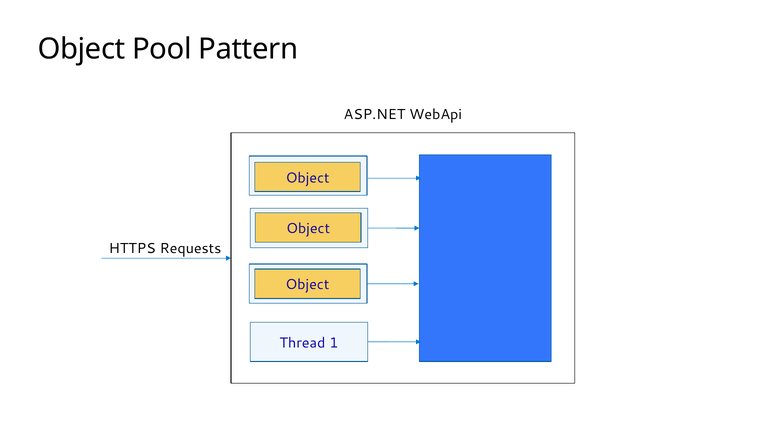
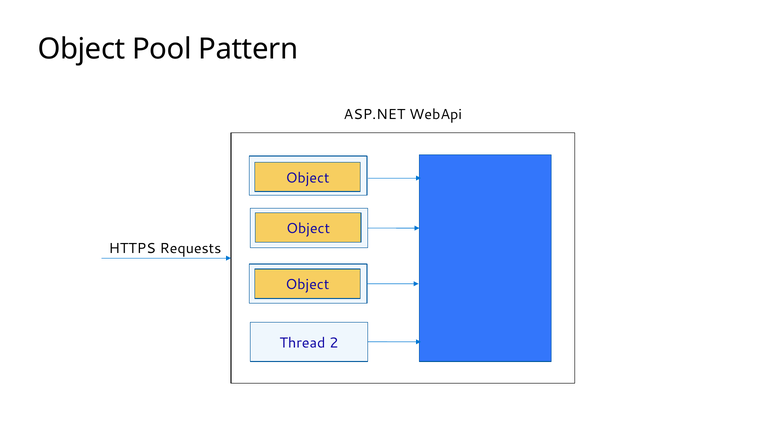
1: 1 -> 2 (334, 343)
